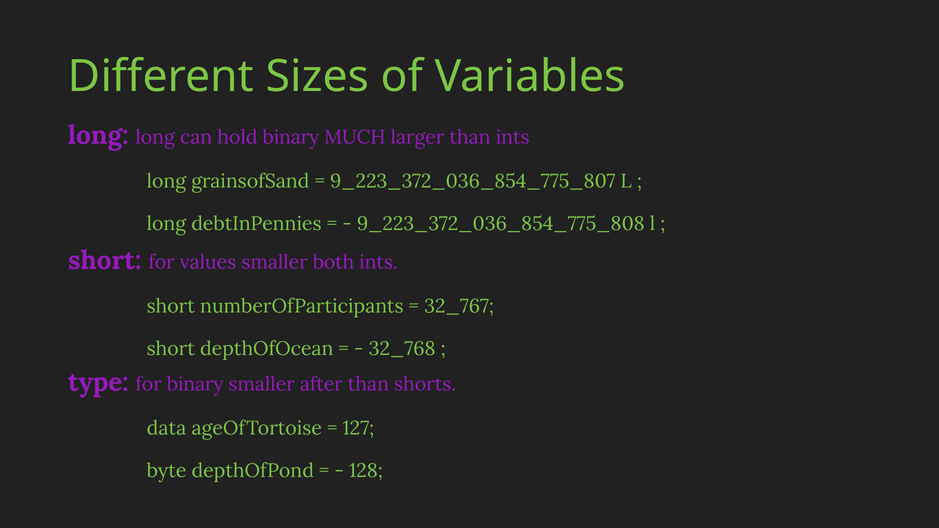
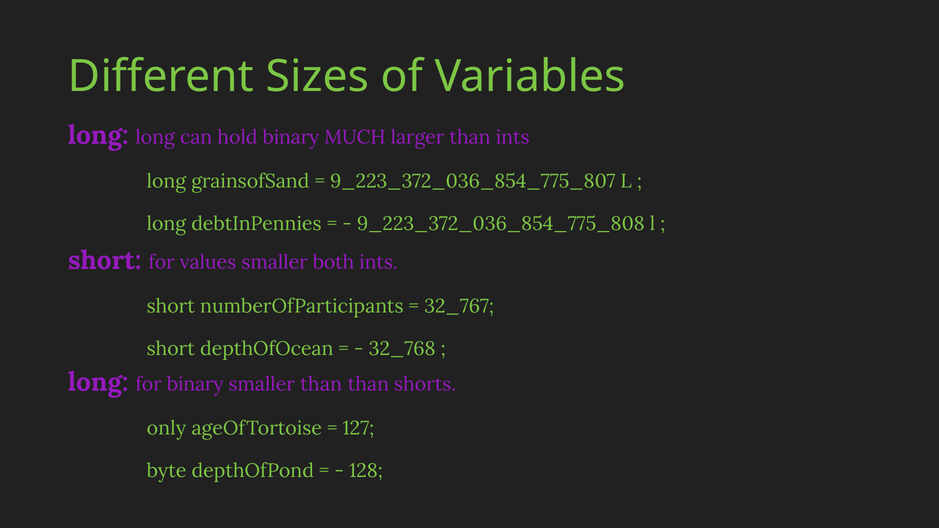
type: type -> long (98, 382)
smaller after: after -> than (321, 384)
data: data -> only (166, 428)
